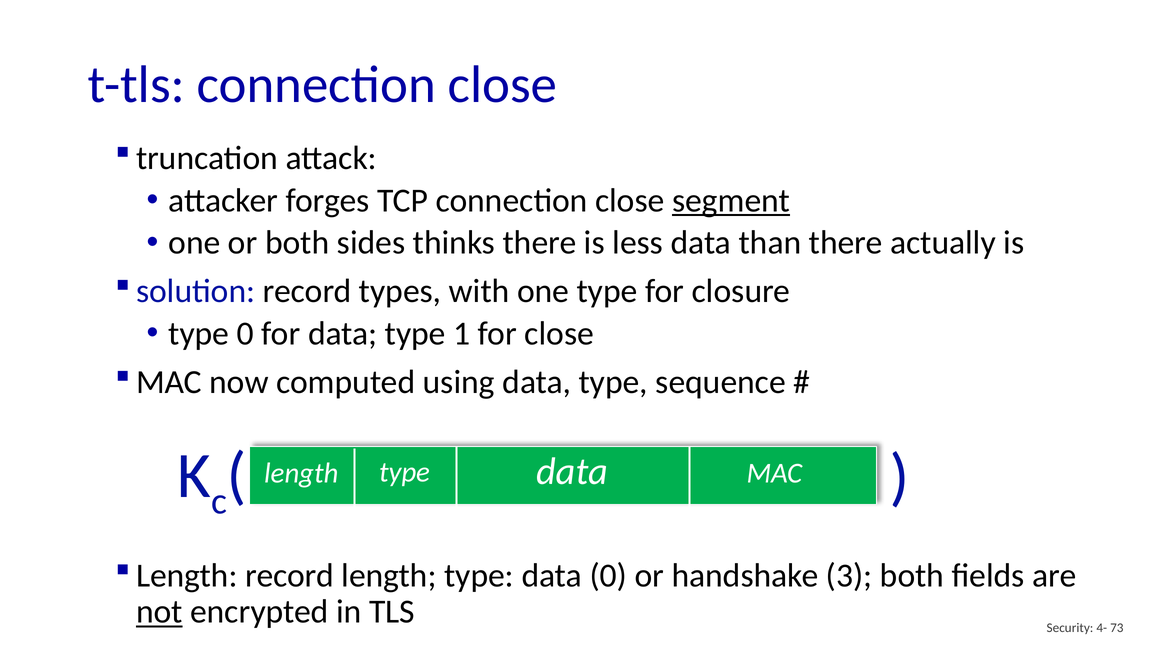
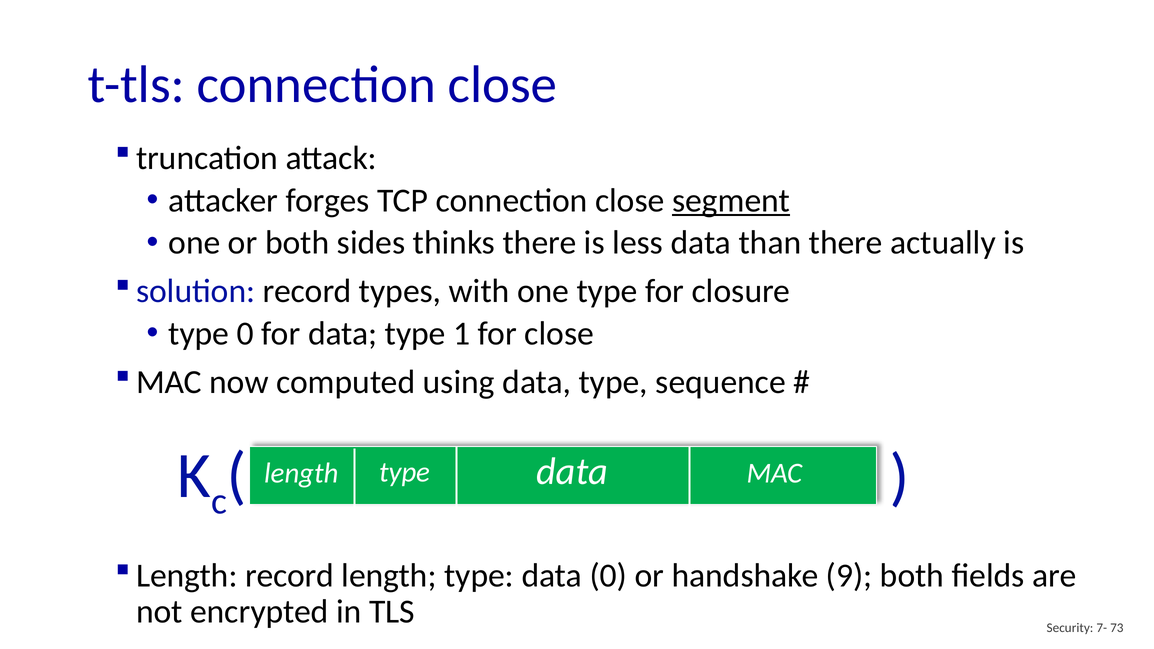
3: 3 -> 9 (849, 576)
not underline: present -> none (159, 612)
4-: 4- -> 7- (1102, 628)
